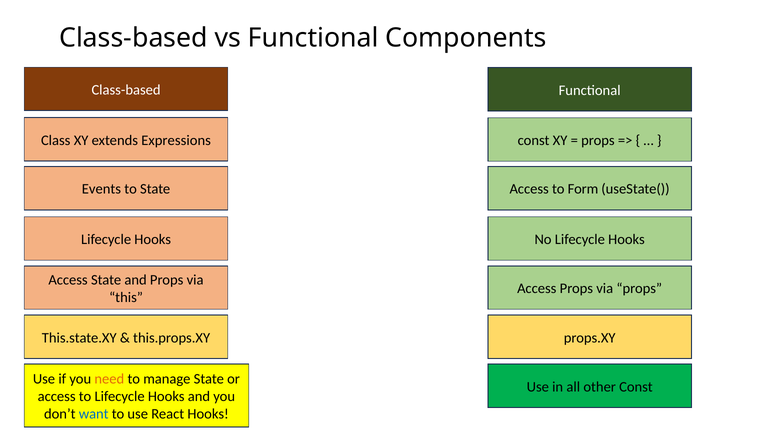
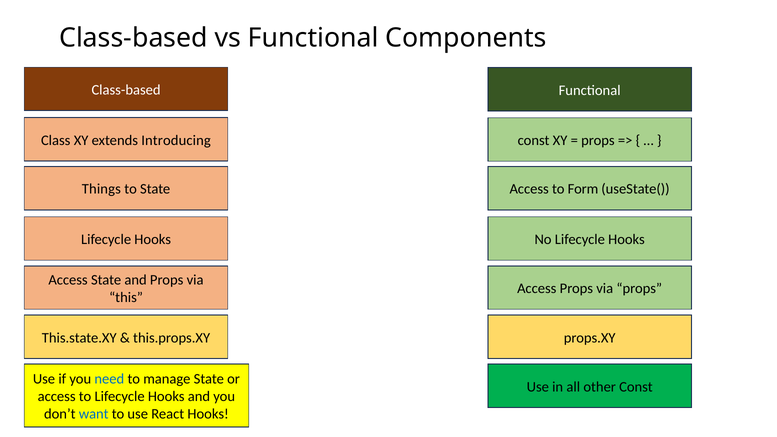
Expressions: Expressions -> Introducing (176, 140)
Events: Events -> Things (101, 189)
need colour: orange -> blue (109, 379)
